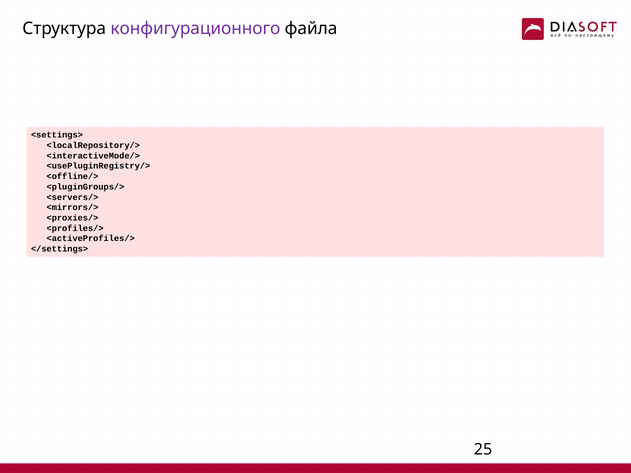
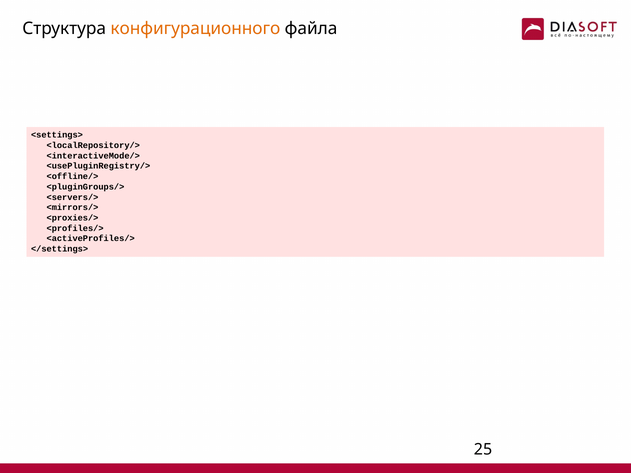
конфигурационного colour: purple -> orange (195, 29)
